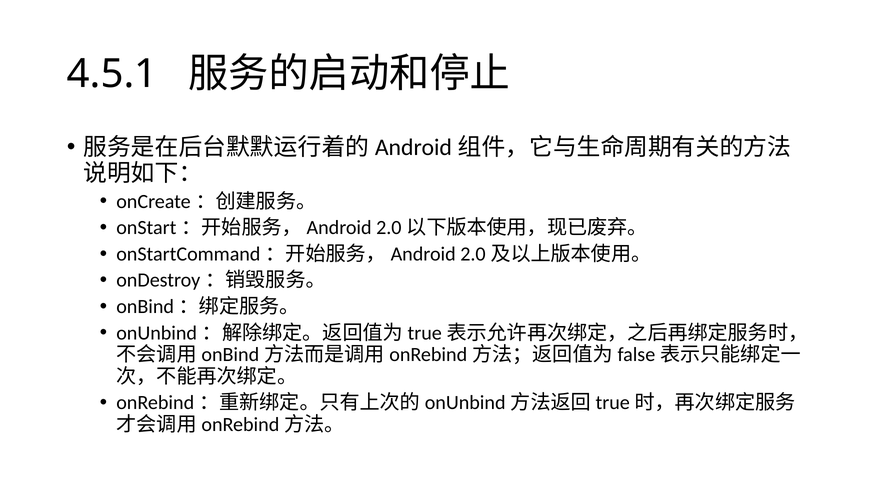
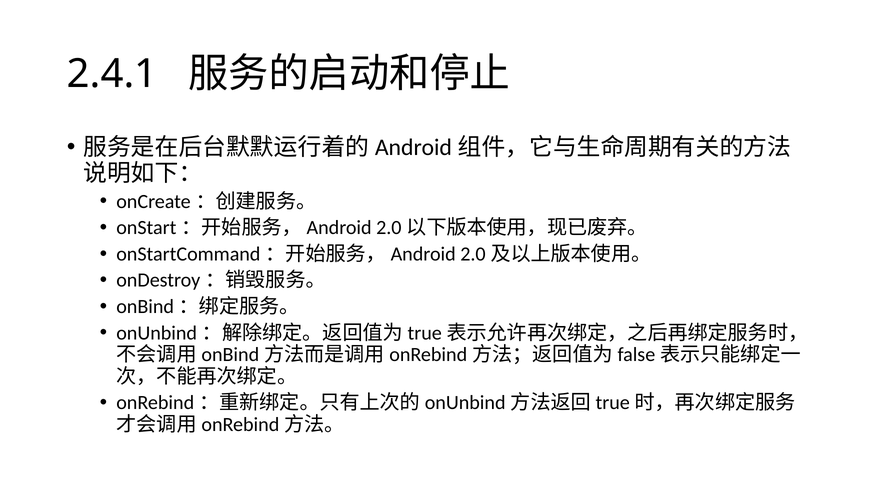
4.5.1: 4.5.1 -> 2.4.1 (112, 74)
